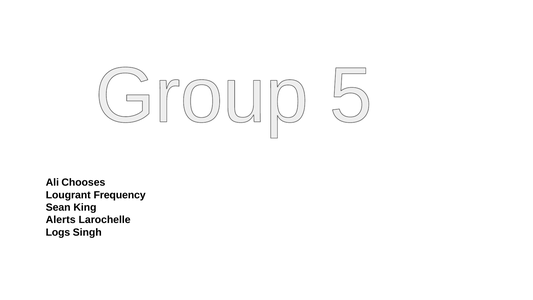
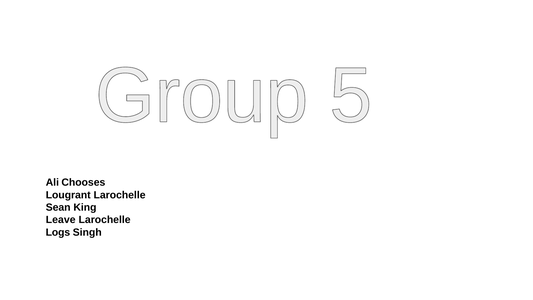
Lougrant Frequency: Frequency -> Larochelle (120, 195)
Alerts: Alerts -> Leave (61, 220)
